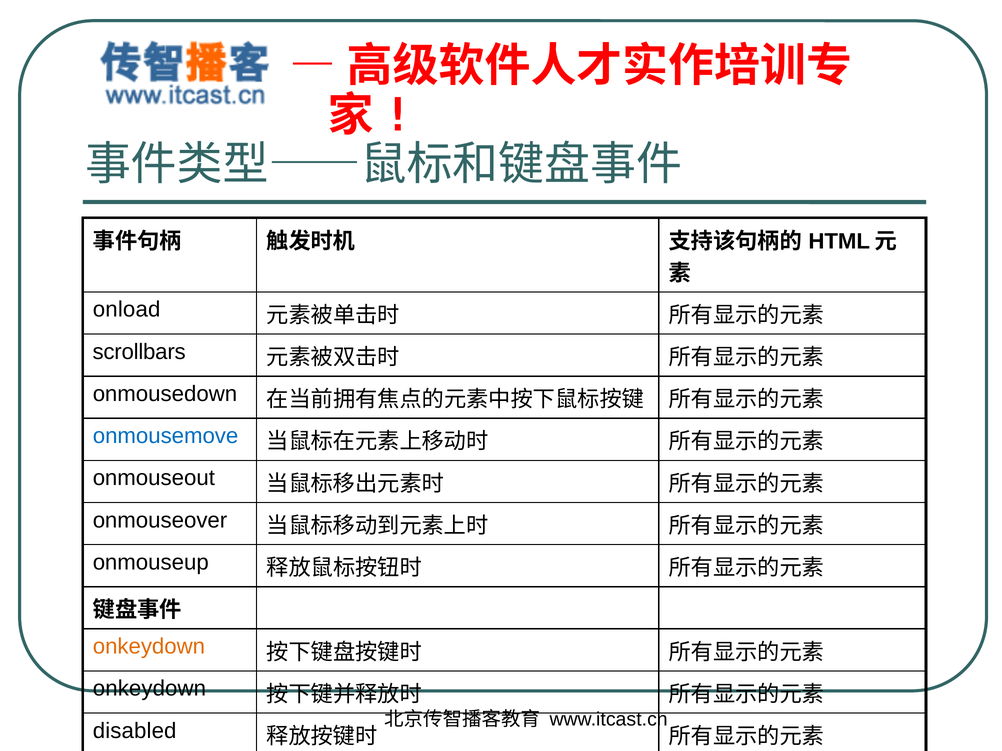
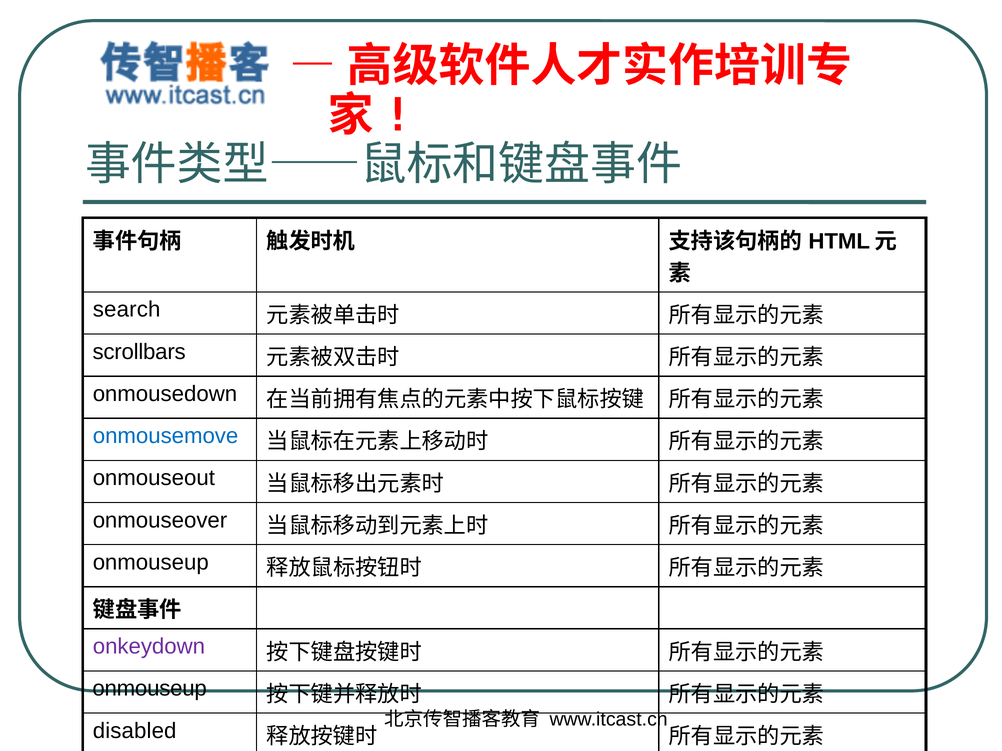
onload: onload -> search (127, 310)
onkeydown colour: orange -> purple (149, 647)
onkeydown: onkeydown -> onmouseup (150, 689)
